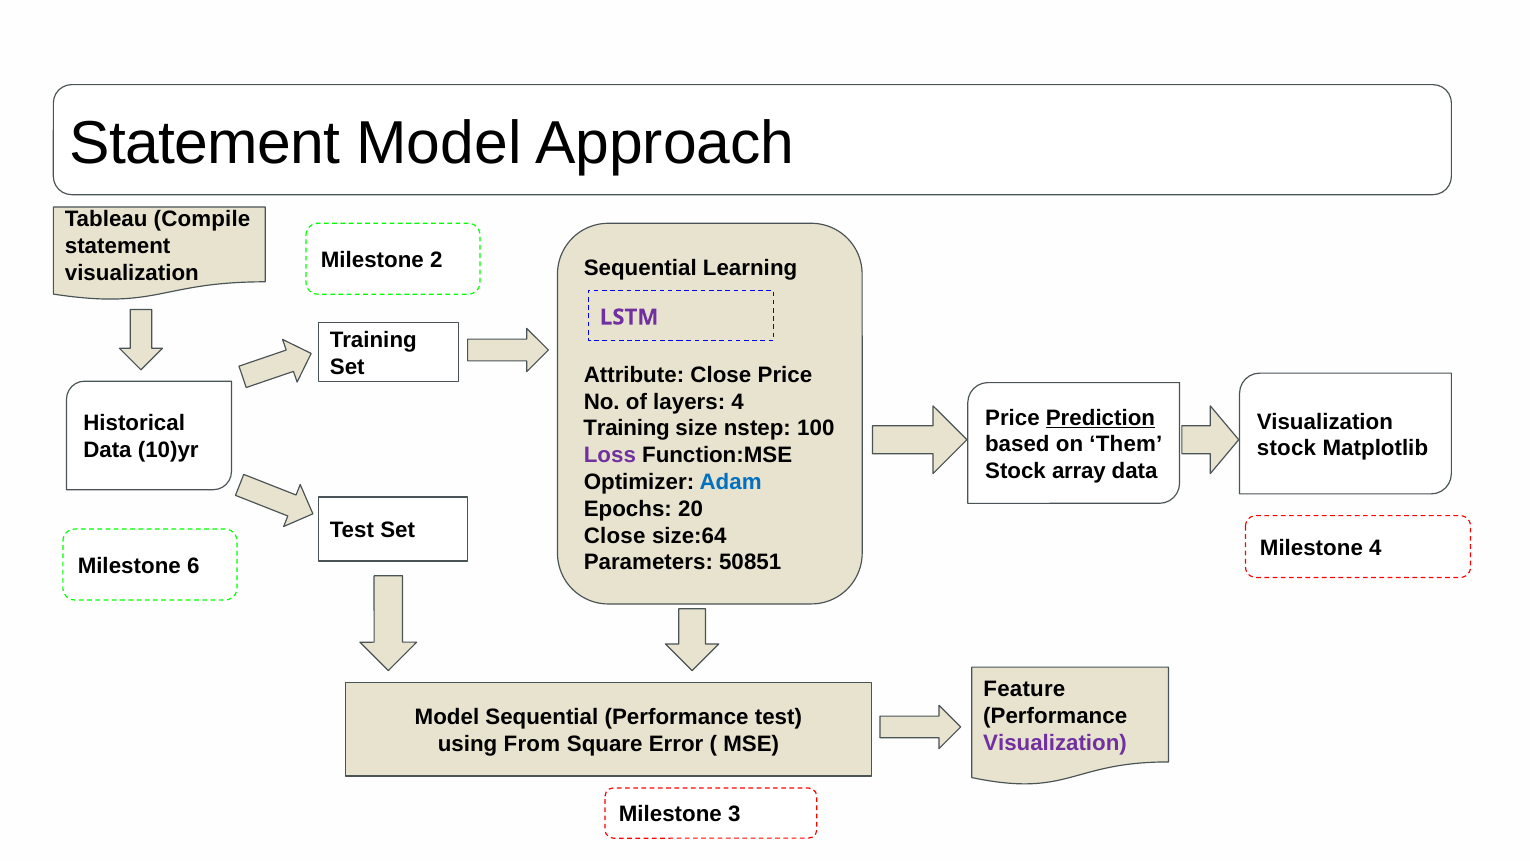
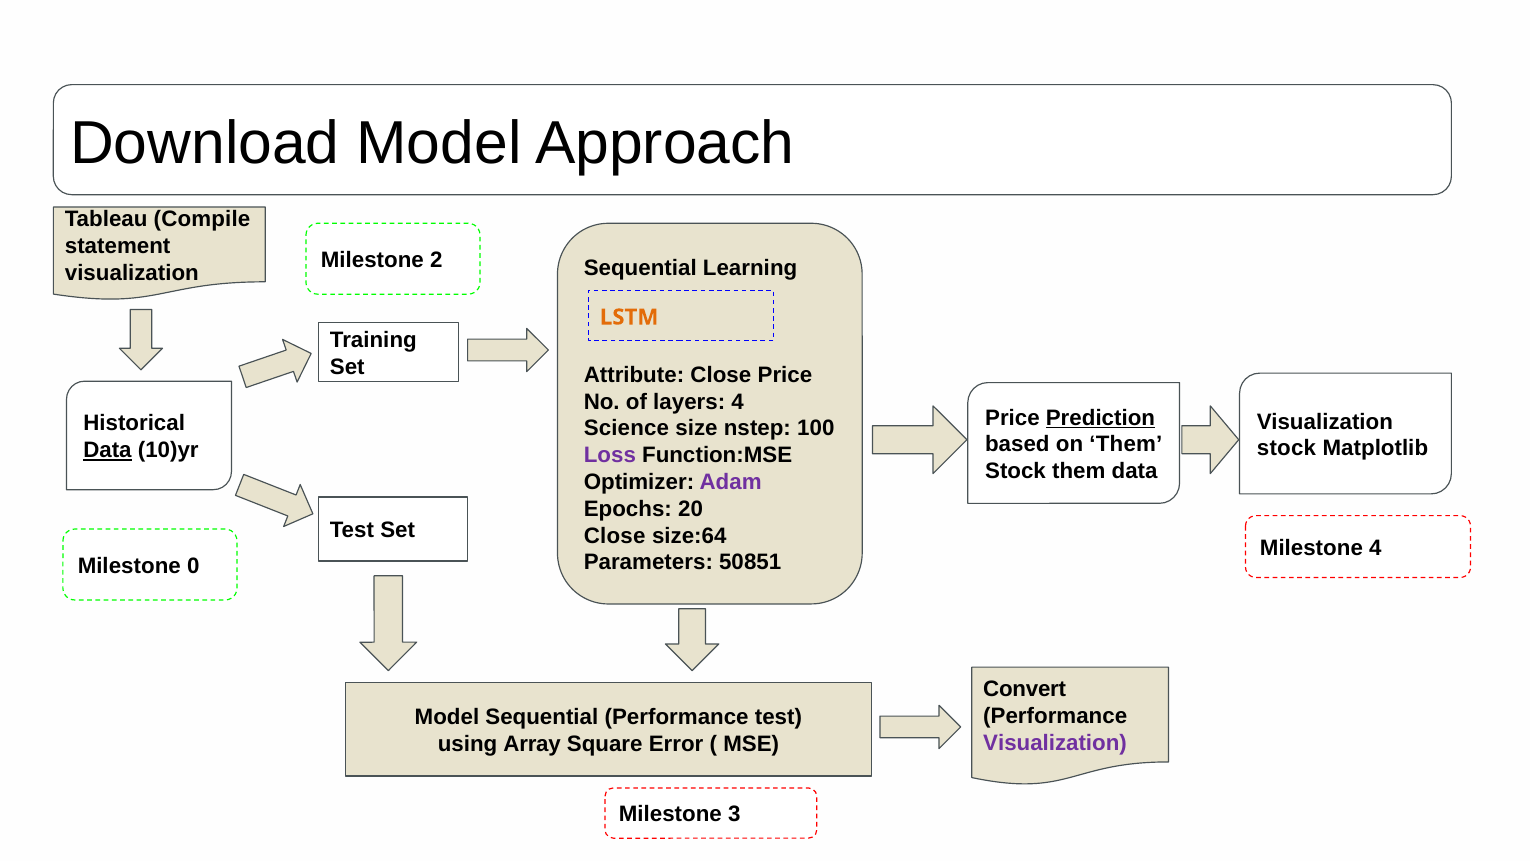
Statement: Statement -> Download (205, 144)
LSTM colour: purple -> orange (629, 317)
Training: Training -> Science (626, 428)
Data underline: none -> present (107, 450)
Stock array: array -> them (1079, 471)
Adam colour: blue -> purple (731, 482)
6: 6 -> 0 (193, 566)
Feature: Feature -> Convert (1025, 689)
From: From -> Array (532, 744)
